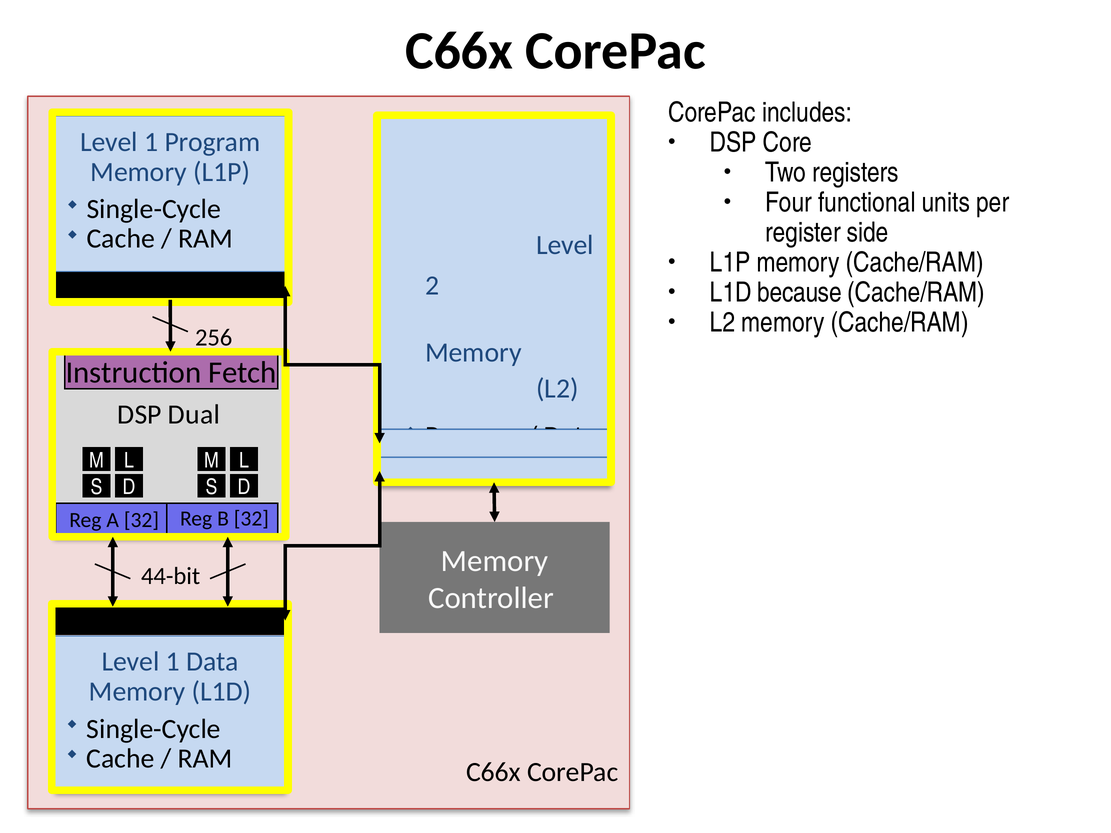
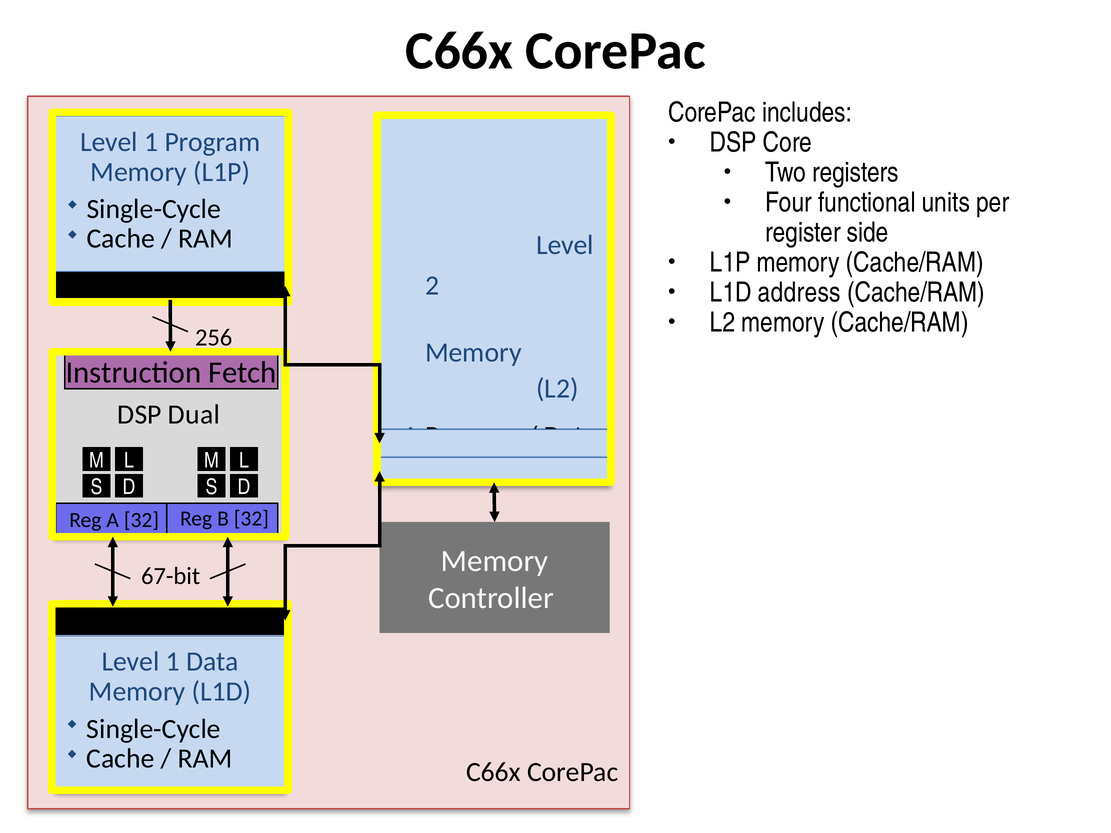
because: because -> address (799, 293)
44-bit: 44-bit -> 67-bit (171, 576)
